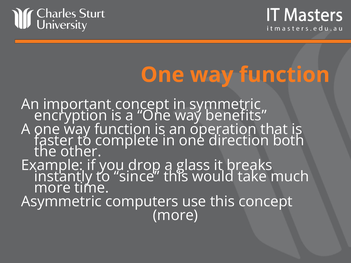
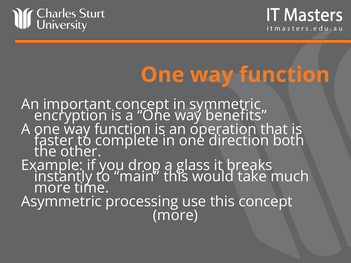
since: since -> main (137, 177)
computers: computers -> processing (142, 202)
